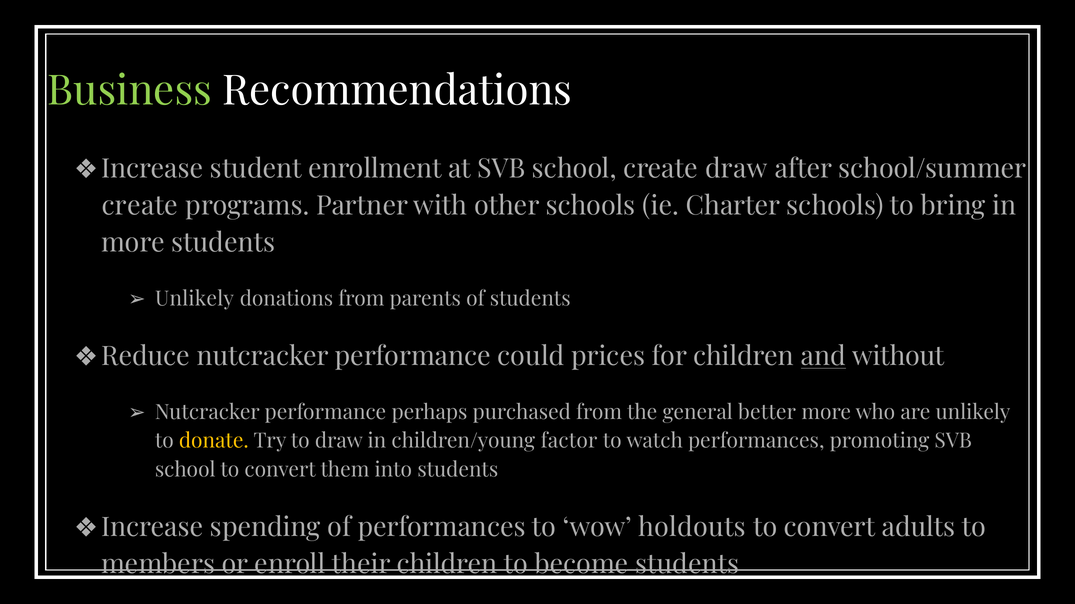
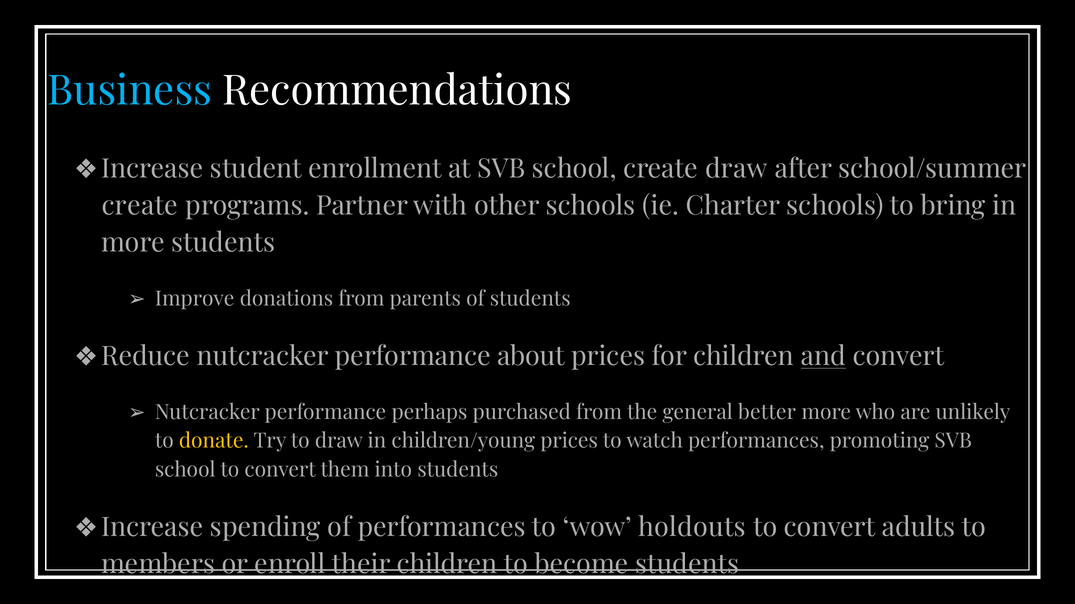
Business colour: light green -> light blue (130, 91)
Unlikely: Unlikely -> Improve (195, 299)
could: could -> about (531, 357)
and without: without -> convert (898, 357)
children/young factor: factor -> prices (569, 442)
